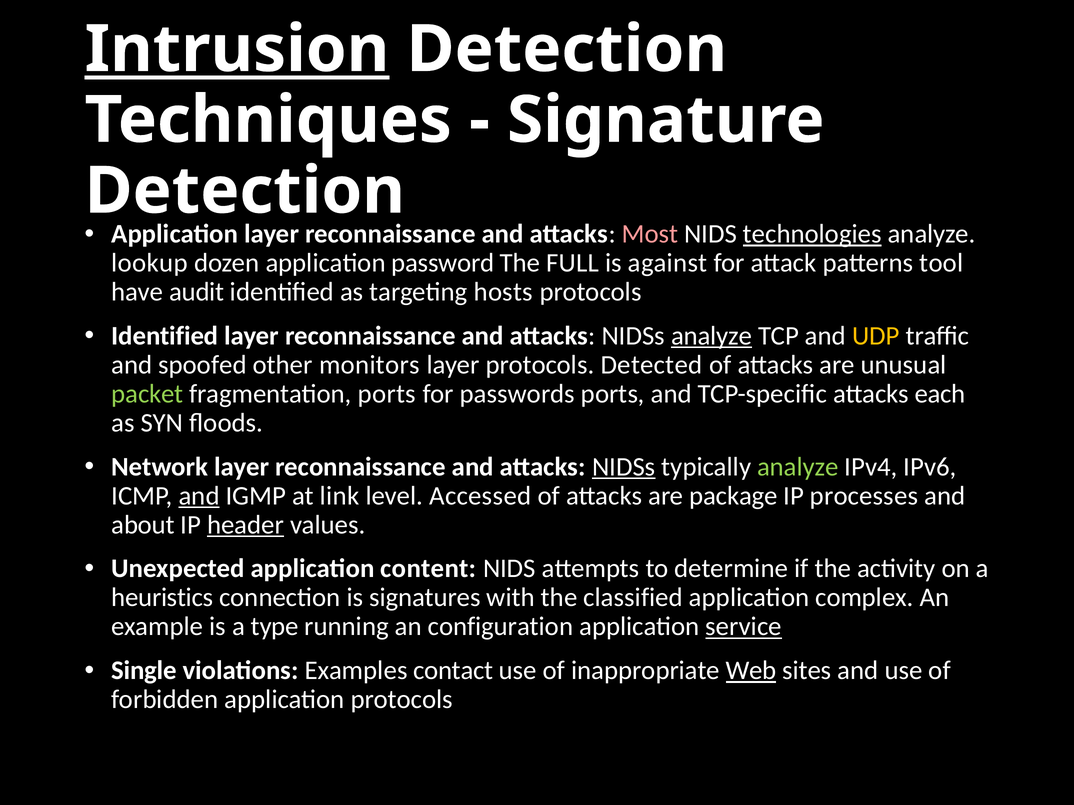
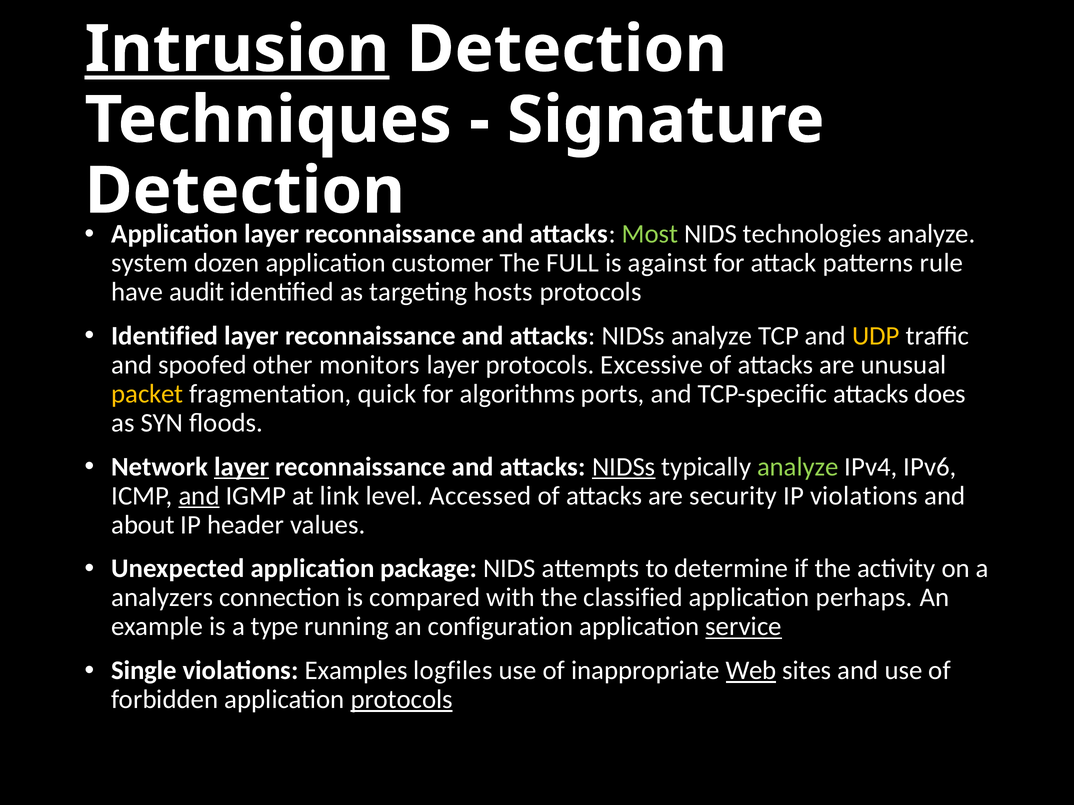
Most colour: pink -> light green (650, 234)
technologies underline: present -> none (812, 234)
lookup: lookup -> system (150, 263)
password: password -> customer (443, 263)
tool: tool -> rule (941, 263)
analyze underline: present -> none (712, 336)
Detected: Detected -> Excessive (652, 365)
packet colour: light green -> yellow (147, 394)
fragmentation ports: ports -> quick (387, 394)
passwords: passwords -> algorithms (517, 394)
each: each -> does (940, 394)
layer underline: none -> present (242, 467)
package: package -> security (733, 496)
IP processes: processes -> violations (864, 496)
header underline: present -> none (246, 525)
content: content -> package (429, 569)
heuristics: heuristics -> analyzers (162, 598)
signatures: signatures -> compared (425, 598)
complex: complex -> perhaps (864, 598)
contact: contact -> logfiles (453, 671)
protocols underline: none -> present (402, 700)
